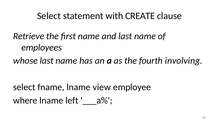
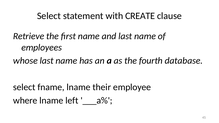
involving: involving -> database (184, 61)
view: view -> their (102, 87)
